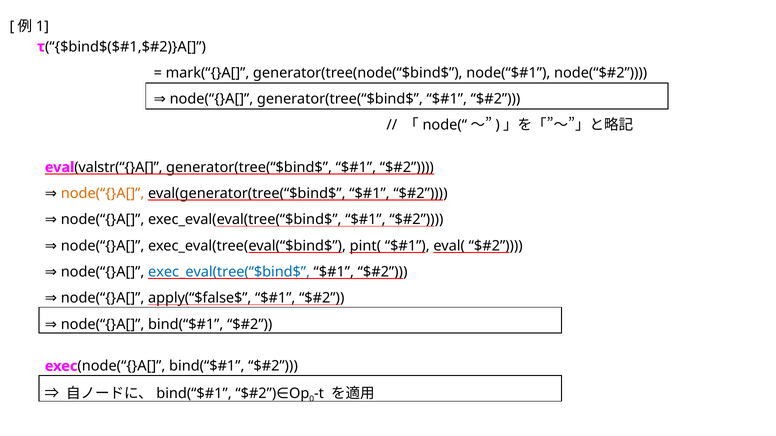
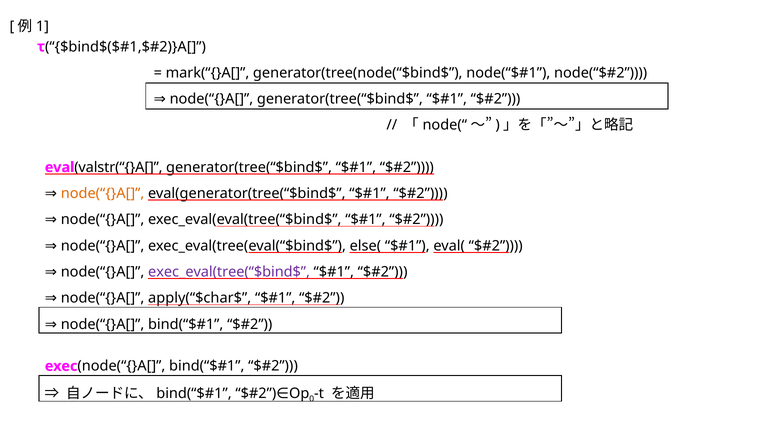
pint(: pint( -> else( (365, 246)
exec_eval(tree(“$bind$ colour: blue -> purple (229, 272)
apply(“$false$: apply(“$false$ -> apply(“$char$ (200, 298)
